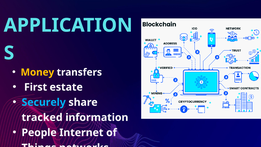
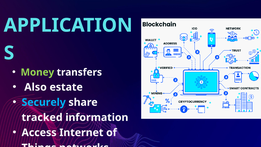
Money colour: yellow -> light green (37, 72)
First: First -> Also (36, 87)
People: People -> Access (39, 132)
